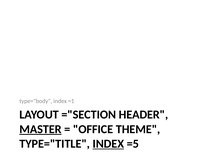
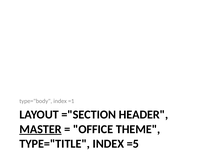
INDEX underline: present -> none (108, 143)
